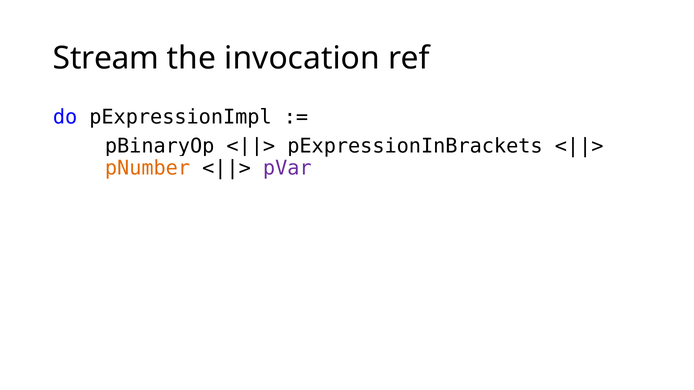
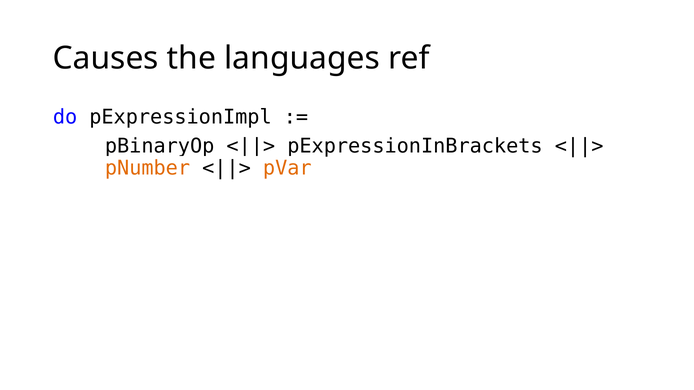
Stream: Stream -> Causes (106, 58)
invocation: invocation -> languages (302, 58)
pVar colour: purple -> orange (287, 168)
